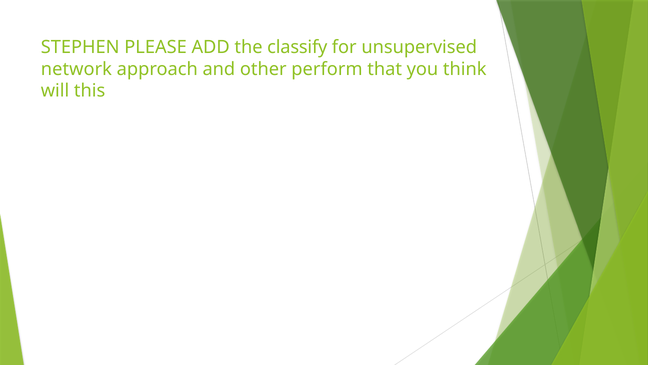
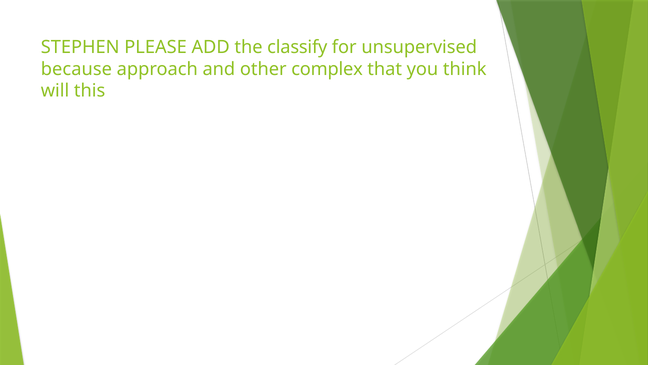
network: network -> because (76, 69)
perform: perform -> complex (327, 69)
